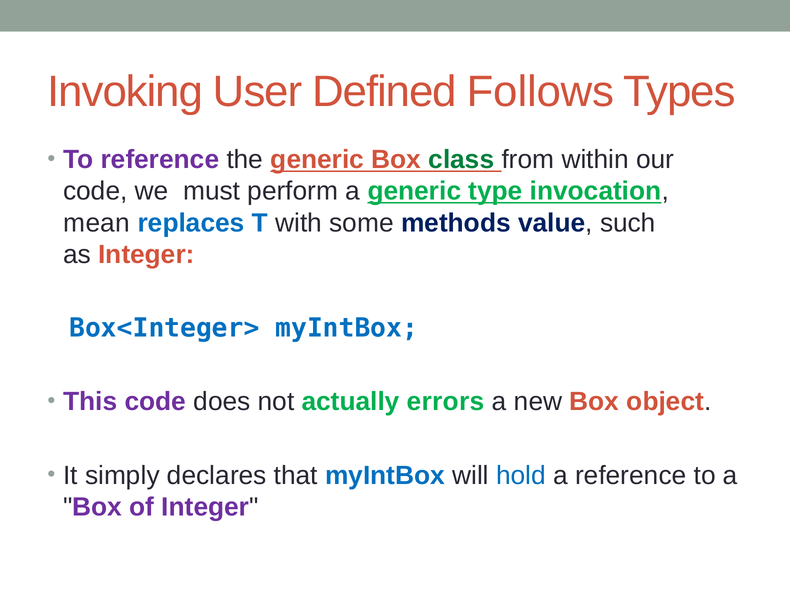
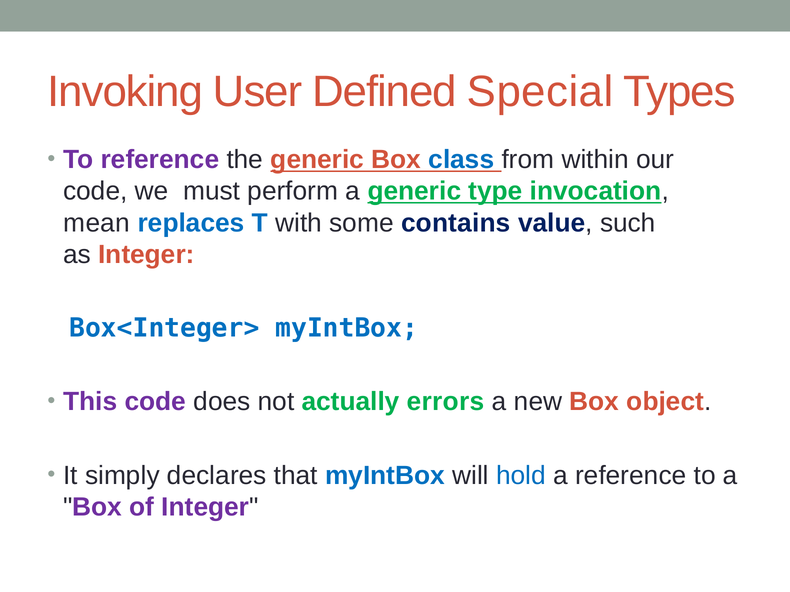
Follows: Follows -> Special (540, 92)
class colour: green -> blue (461, 160)
methods: methods -> contains (456, 223)
